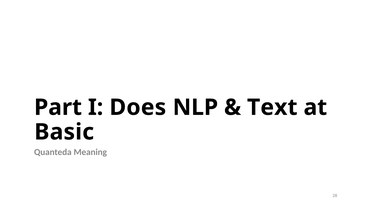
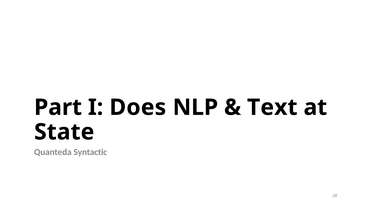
Basic: Basic -> State (64, 132)
Meaning: Meaning -> Syntactic (90, 152)
